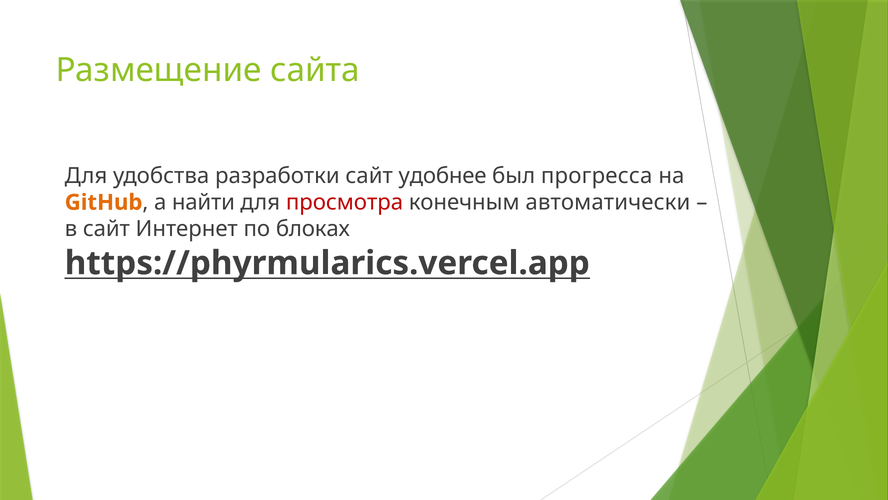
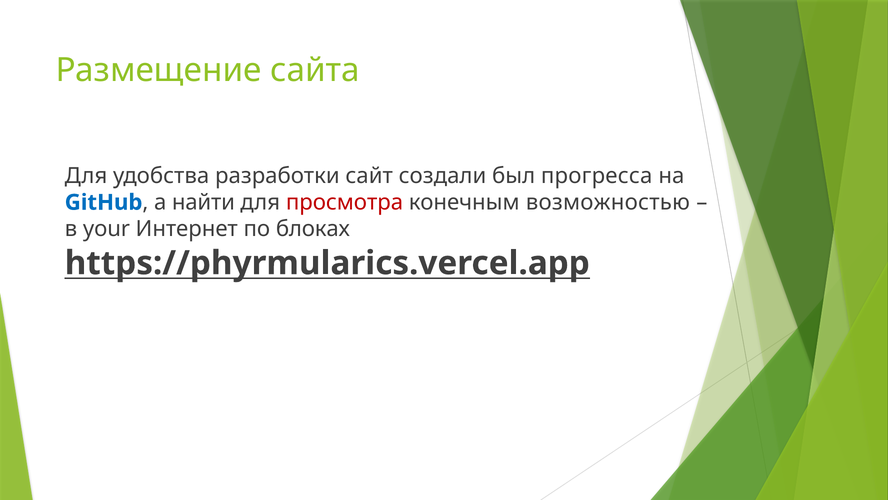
удобнее: удобнее -> создали (442, 176)
GitHub colour: orange -> blue (104, 202)
автоматически: автоматически -> возможностью (608, 202)
в сайт: сайт -> your (106, 229)
